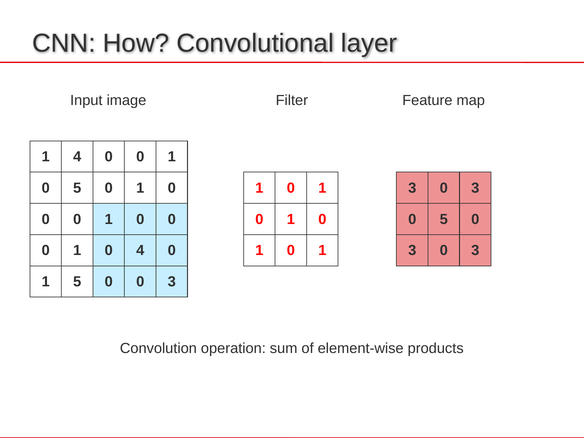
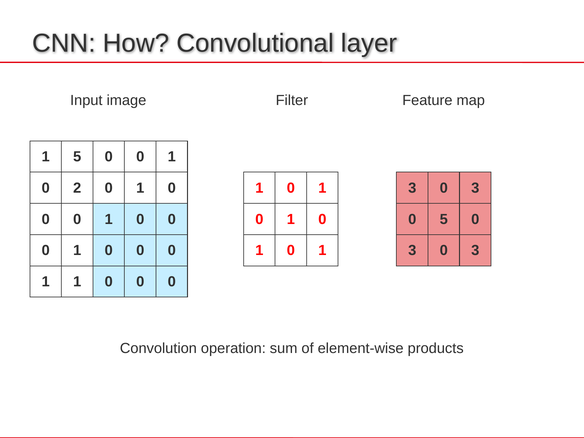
1 4: 4 -> 5 (77, 157)
5: 5 -> 2 (77, 188)
4: 4 -> 0 (140, 250)
1 5: 5 -> 1 (77, 282)
3: 3 -> 0 (172, 282)
